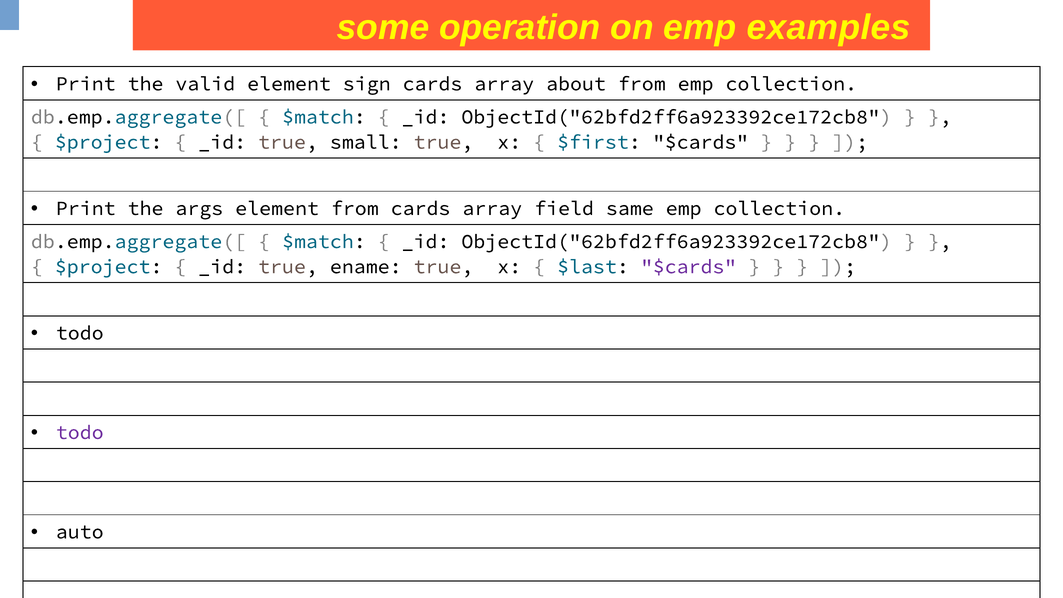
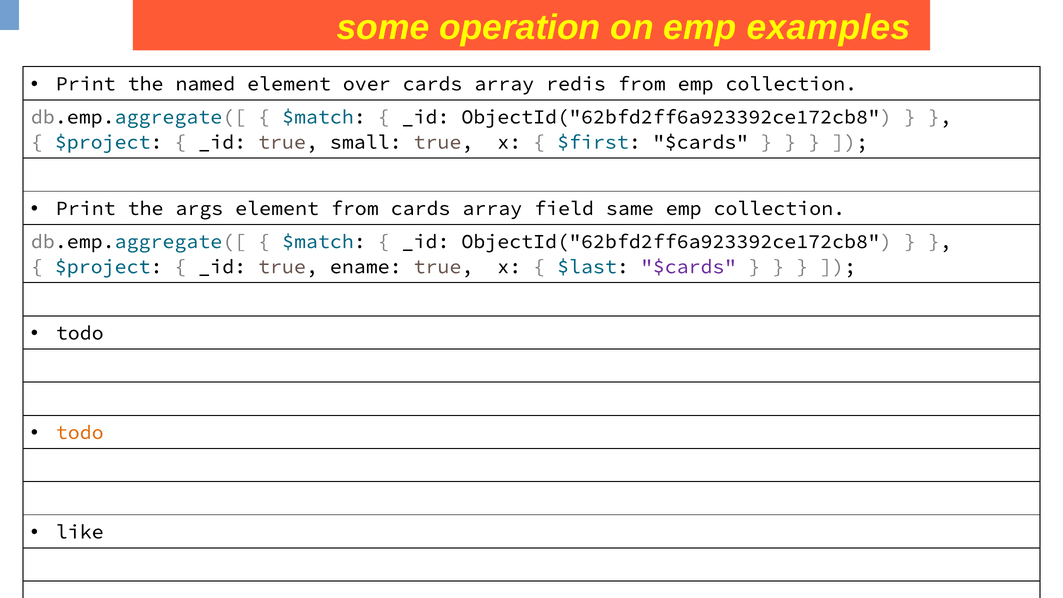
valid: valid -> named (205, 84)
sign: sign -> over (367, 84)
about: about -> redis (576, 84)
todo colour: purple -> orange (80, 432)
auto: auto -> like (80, 532)
